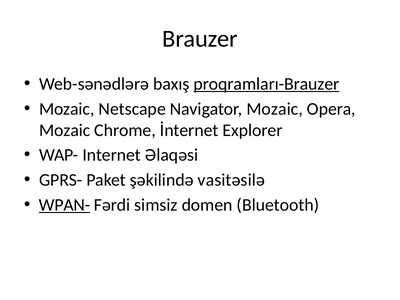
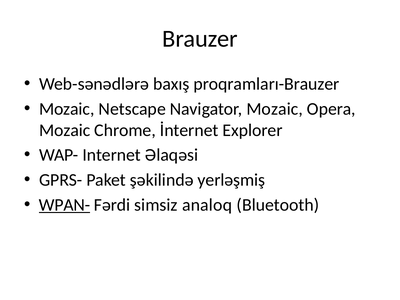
proqramları-Brauzer underline: present -> none (267, 84)
vasitəsilə: vasitəsilə -> yerləşmiş (231, 180)
domen: domen -> analoq (207, 205)
